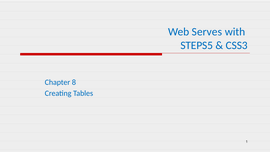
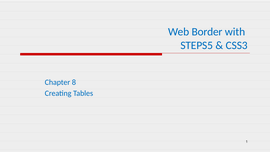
Serves: Serves -> Border (207, 32)
